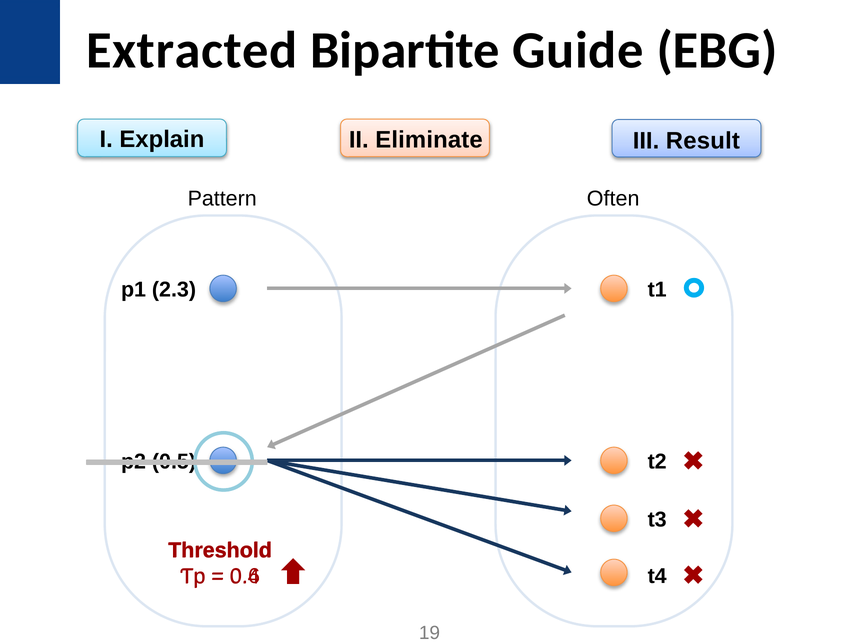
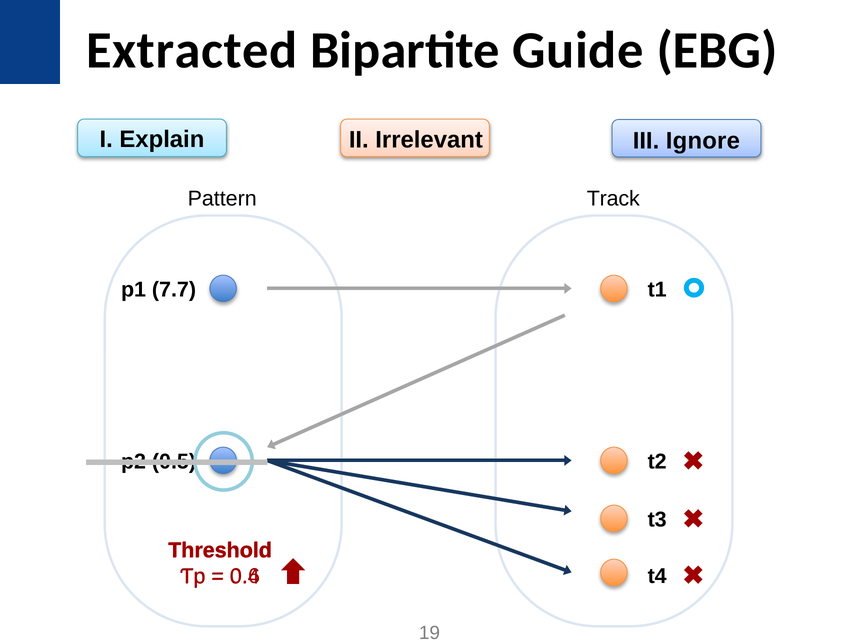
Eliminate: Eliminate -> Irrelevant (429, 140)
Result: Result -> Ignore (703, 141)
Often: Often -> Track (613, 199)
2.3: 2.3 -> 7.7 (174, 290)
